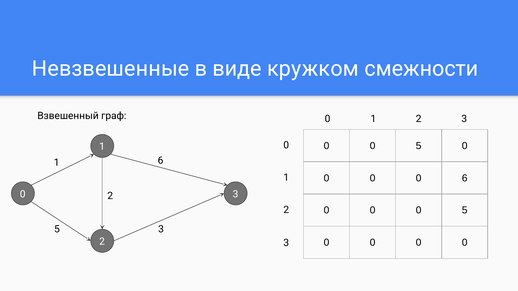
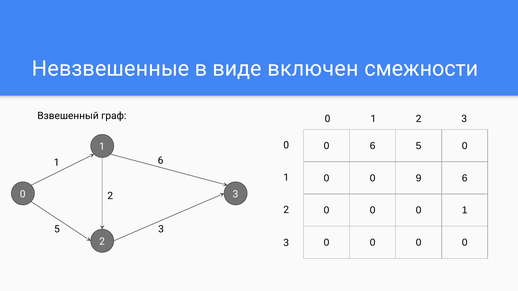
кружком: кружком -> включен (313, 69)
0: 0 -> 6 (373, 146)
0: 0 -> 9 (419, 178)
5: 5 -> 1 (465, 211)
